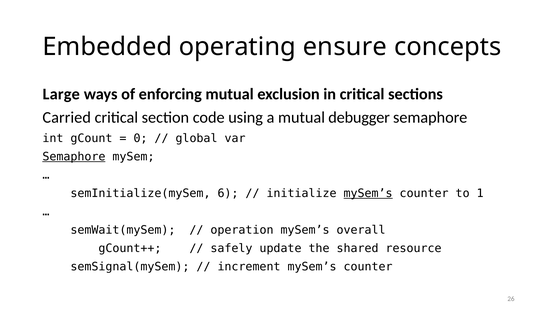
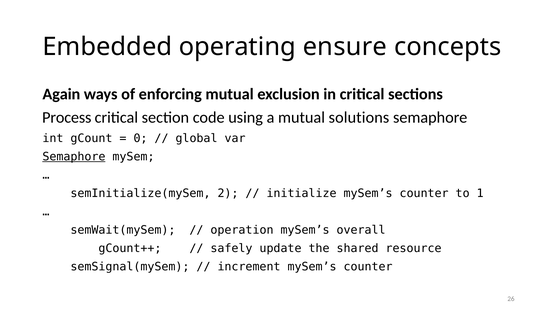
Large: Large -> Again (61, 94)
Carried: Carried -> Process (67, 117)
debugger: debugger -> solutions (359, 117)
6: 6 -> 2 (228, 193)
mySem’s underline: present -> none (368, 193)
